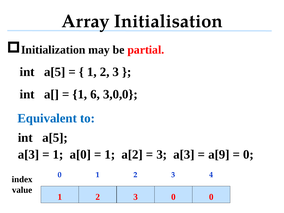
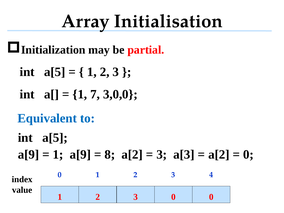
6: 6 -> 7 (95, 94)
a[3: a[3 -> a[9 (28, 155)
1 a[0: a[0 -> a[9 (80, 155)
1: 1 -> 8 (110, 155)
a[9: a[9 -> a[2 (219, 155)
